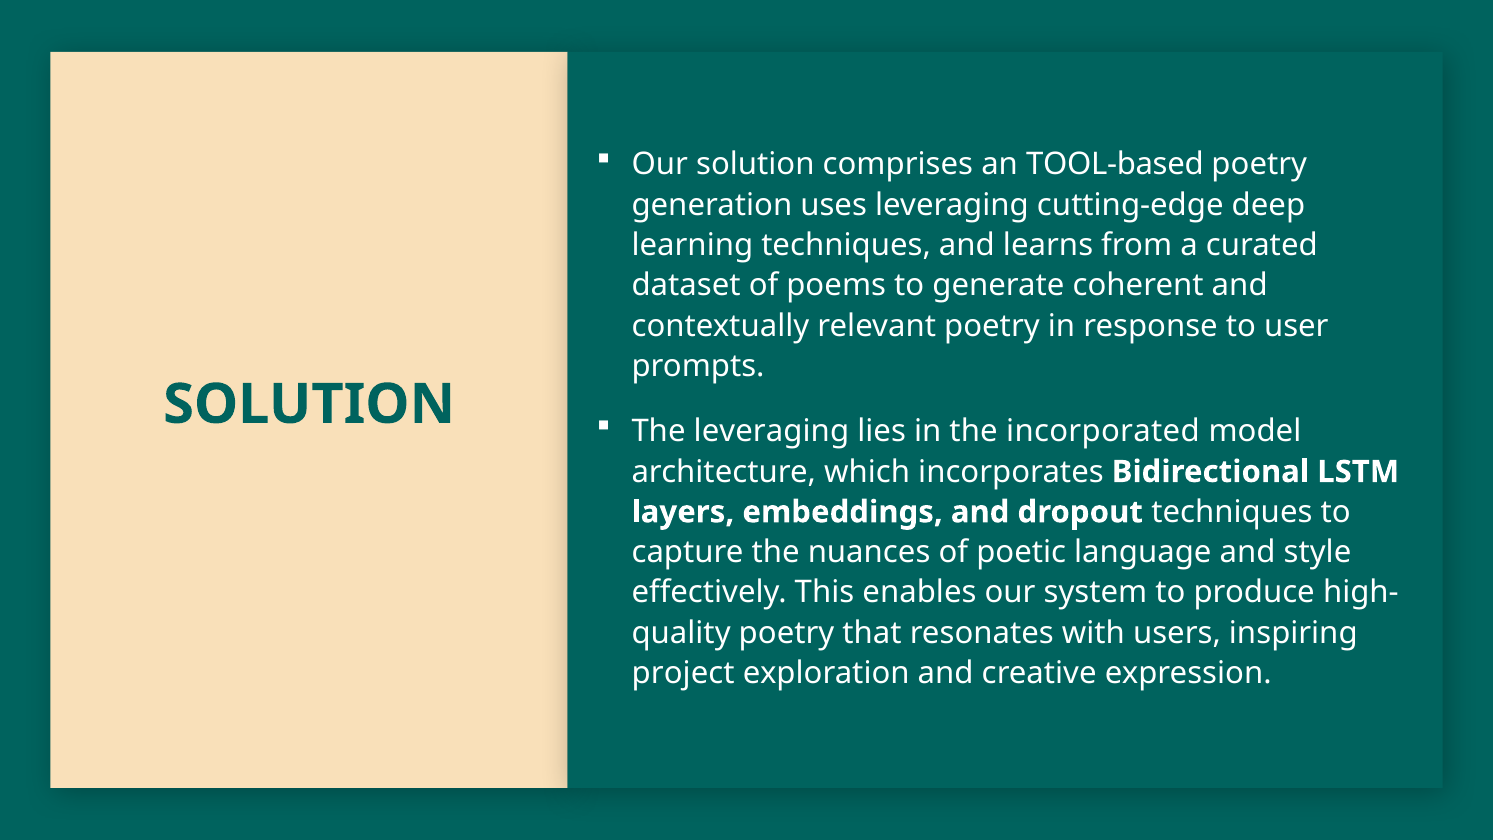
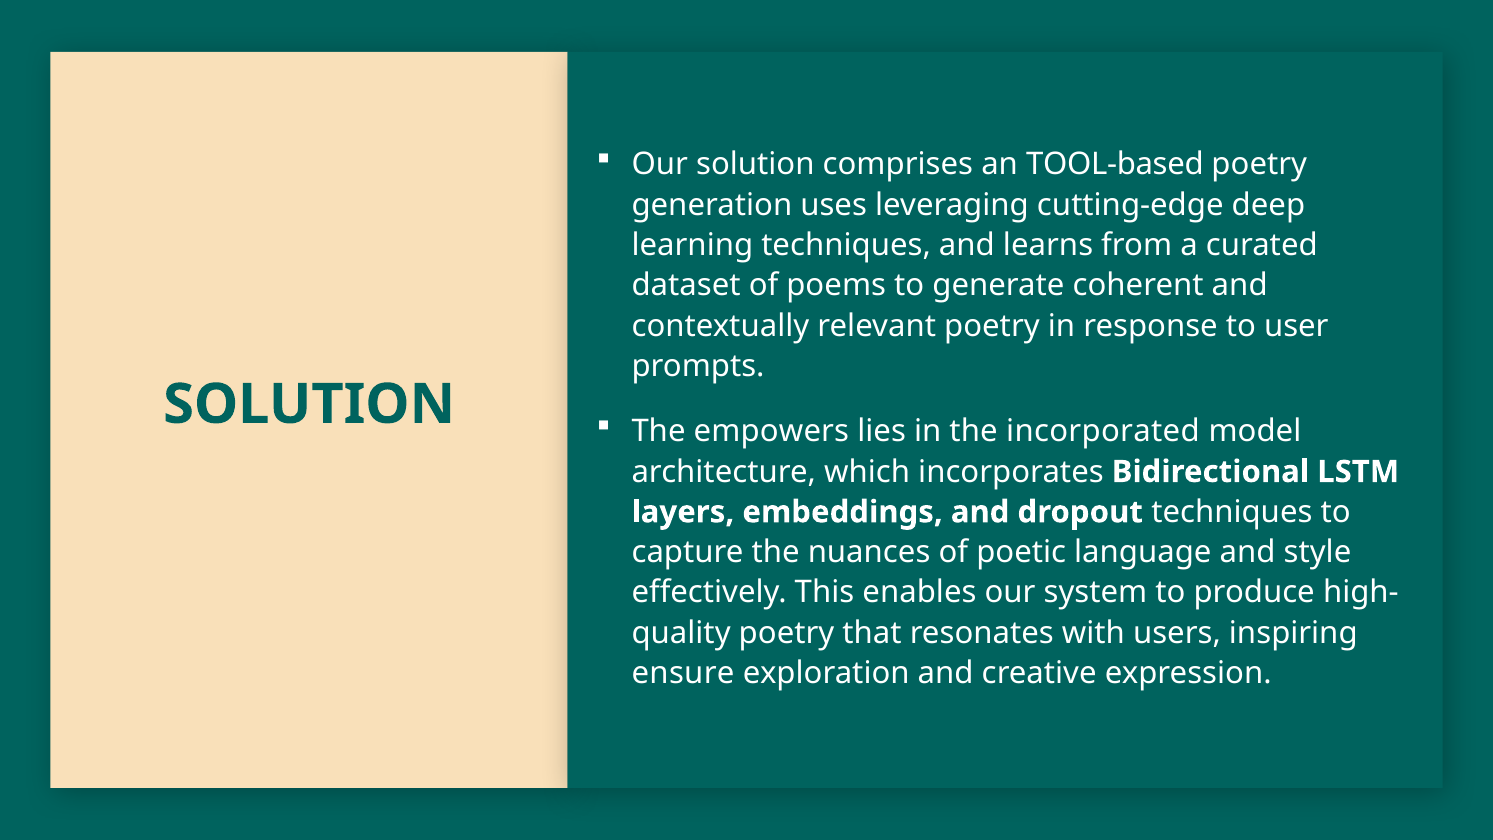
The leveraging: leveraging -> empowers (771, 431)
project: project -> ensure (683, 673)
